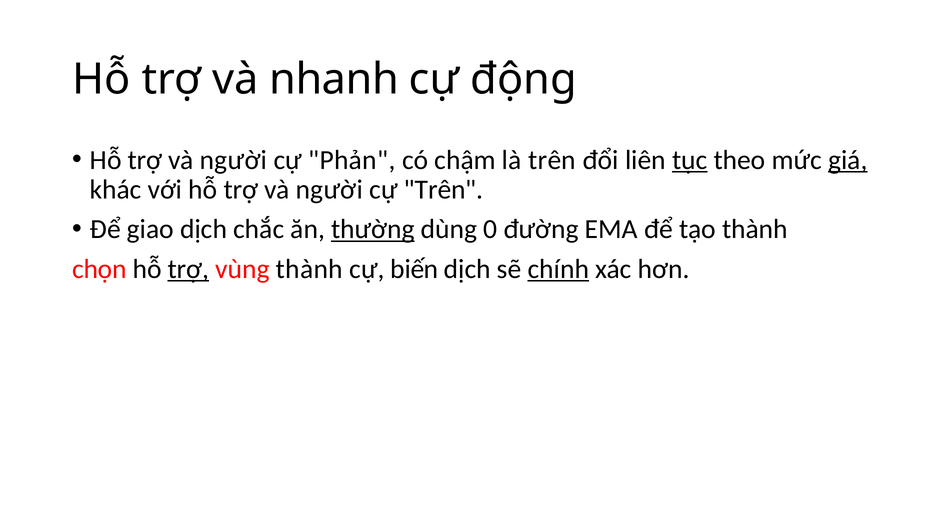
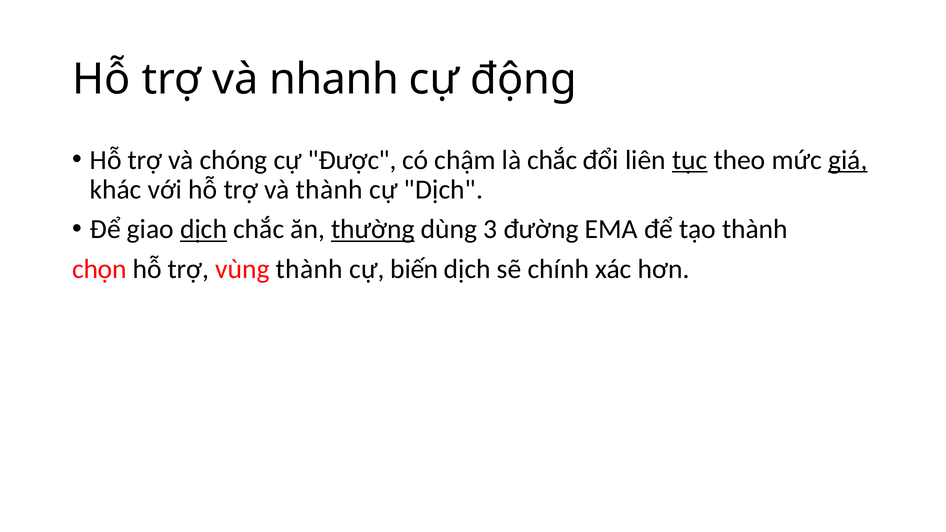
người: người -> chóng (234, 160)
Phản: Phản -> Được (352, 160)
là trên: trên -> chắc (552, 160)
người: người -> thành (329, 190)
cự Trên: Trên -> Dịch (443, 190)
dịch underline: none -> present (204, 229)
0: 0 -> 3 (490, 229)
trợ underline: present -> none (188, 269)
chính underline: present -> none (558, 269)
